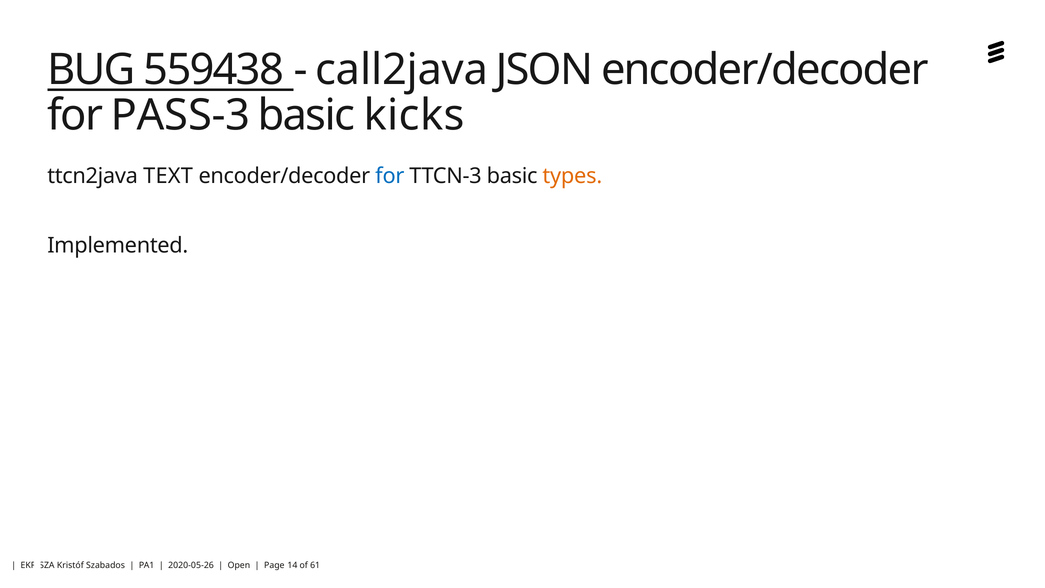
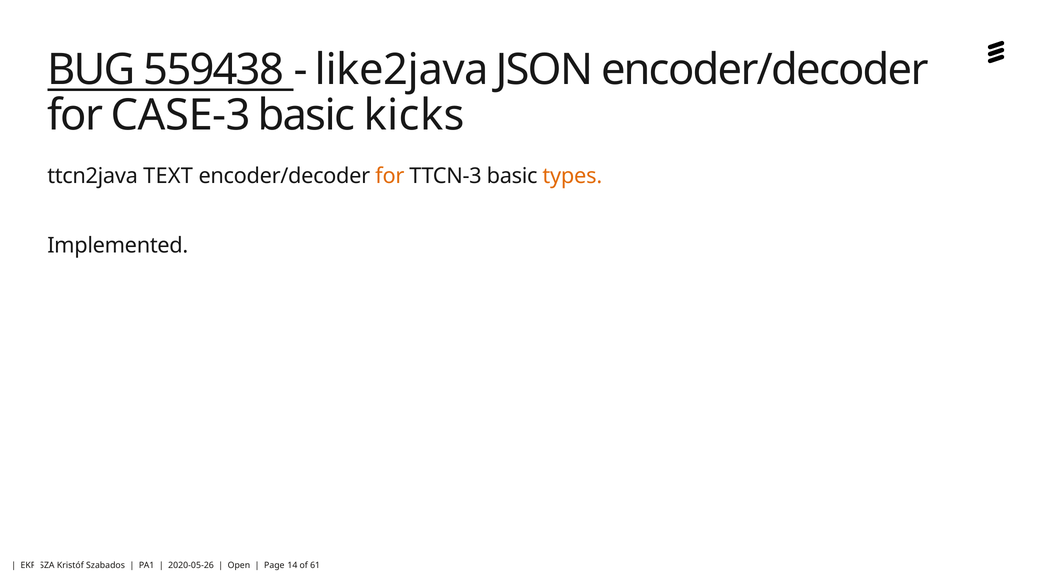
call2java: call2java -> like2java (402, 70)
PASS-3: PASS-3 -> CASE-3 (181, 115)
for colour: blue -> orange (390, 176)
